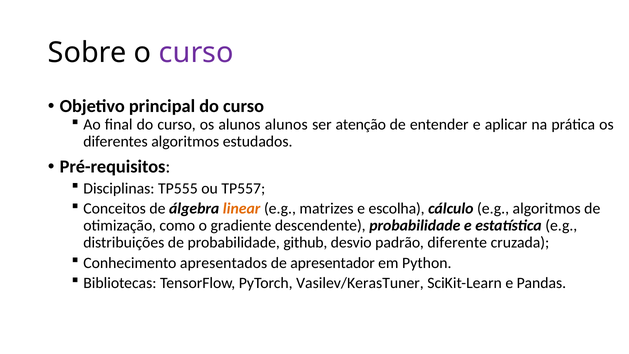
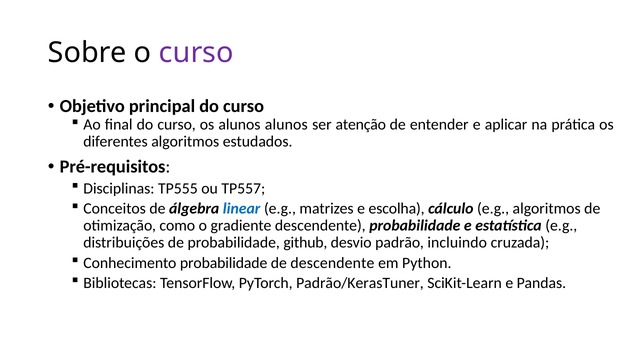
linear colour: orange -> blue (242, 209)
diferente: diferente -> incluindo (457, 242)
Conhecimento apresentados: apresentados -> probabilidade (224, 263)
de apresentador: apresentador -> descendente (332, 263)
Vasilev/KerasTuner: Vasilev/KerasTuner -> Padrão/KerasTuner (360, 283)
